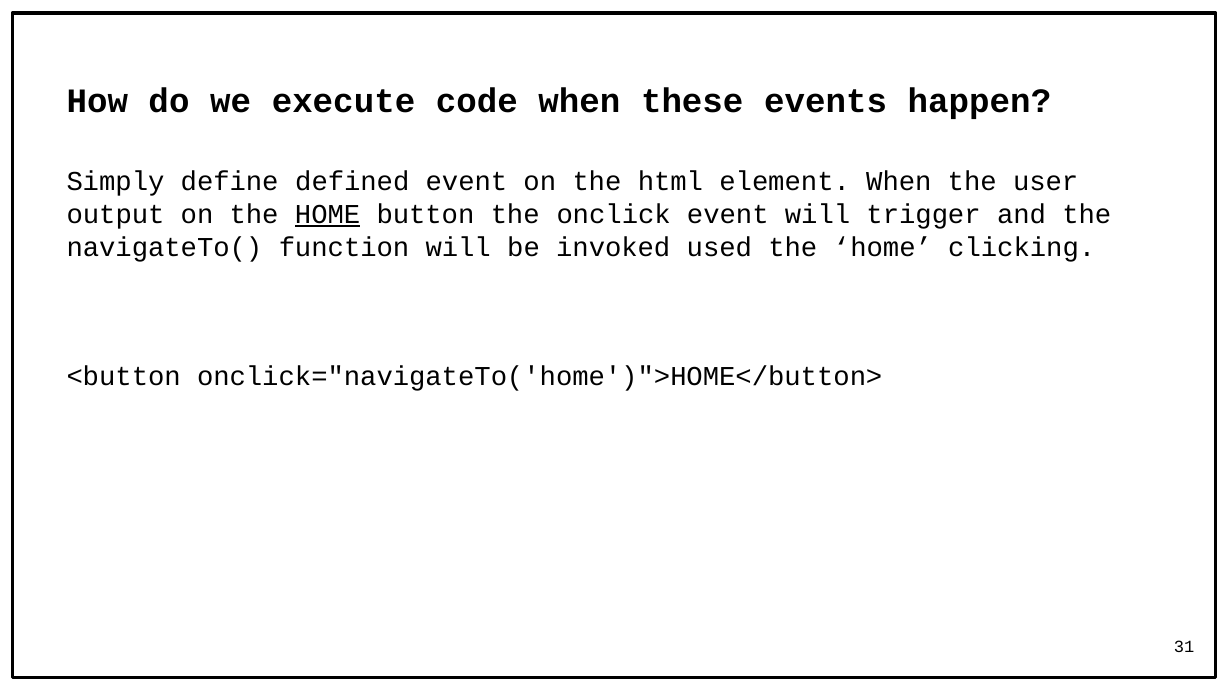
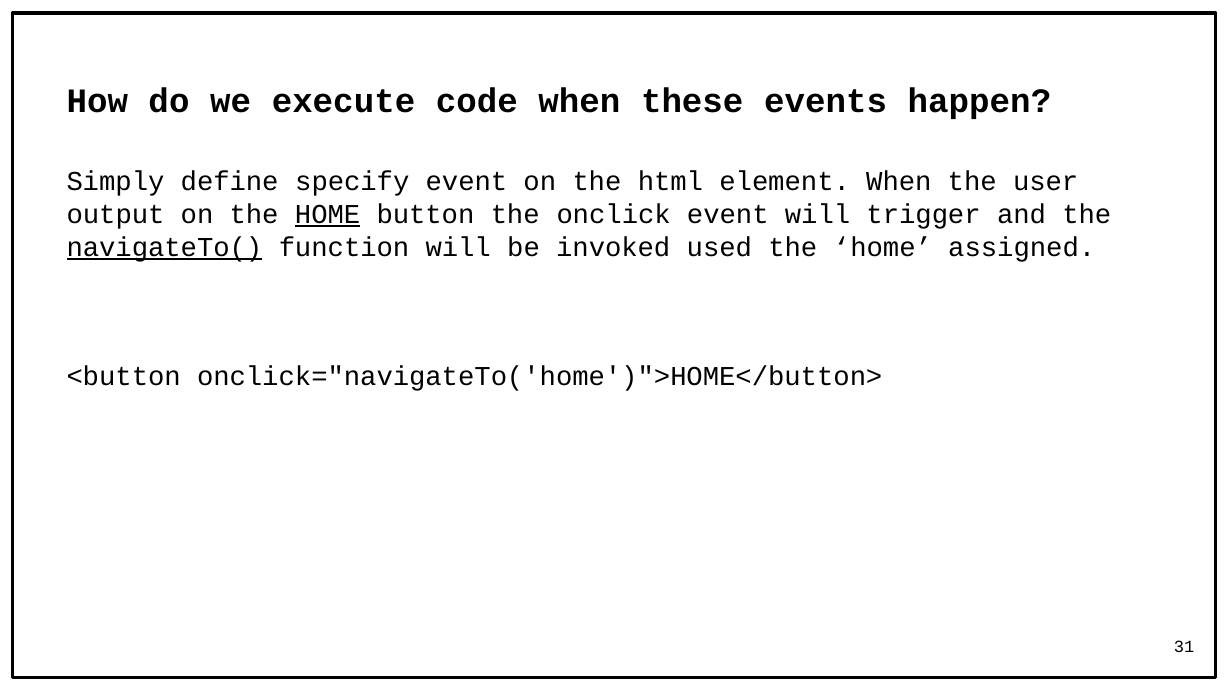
defined: defined -> specify (352, 182)
navigateTo( underline: none -> present (164, 247)
clicking: clicking -> assigned (1022, 247)
